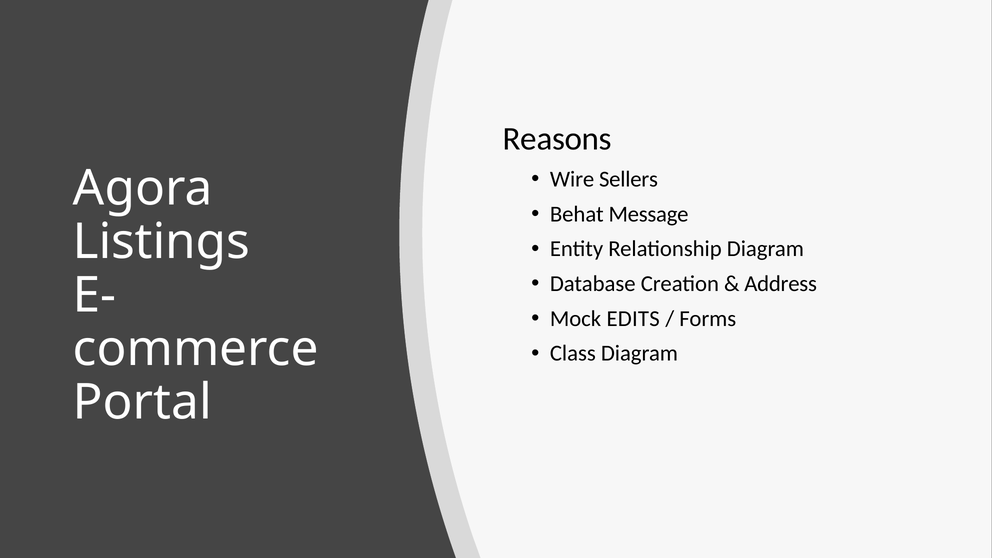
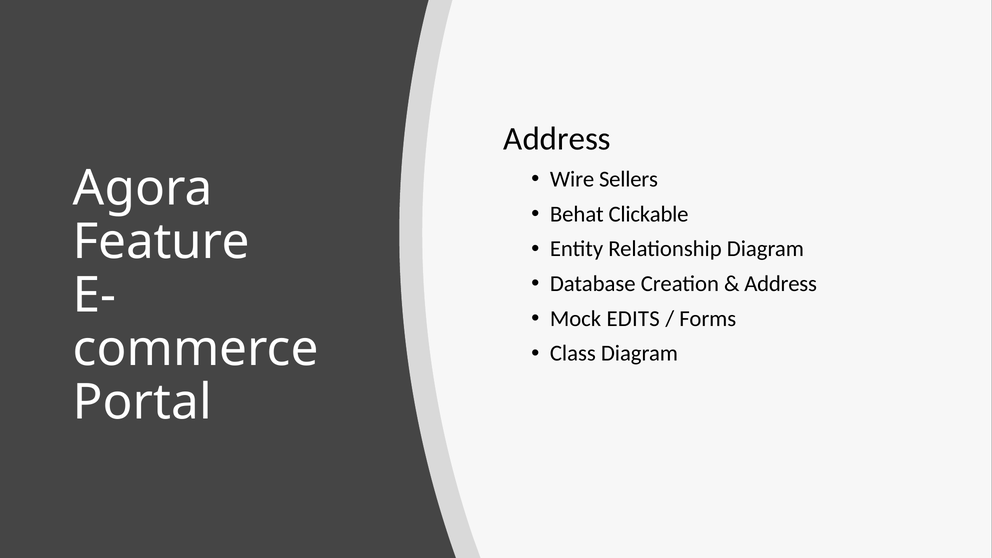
Reasons: Reasons -> Address (557, 139)
Message: Message -> Clickable (649, 214)
Listings: Listings -> Feature (161, 242)
